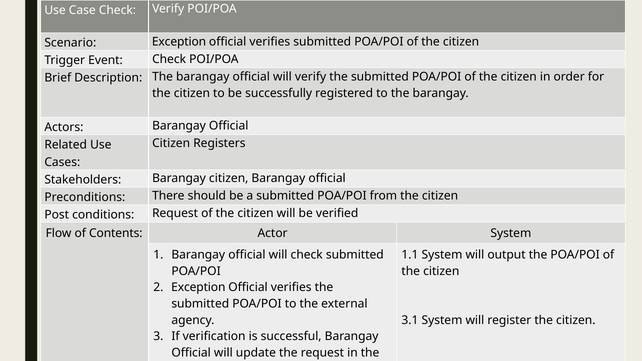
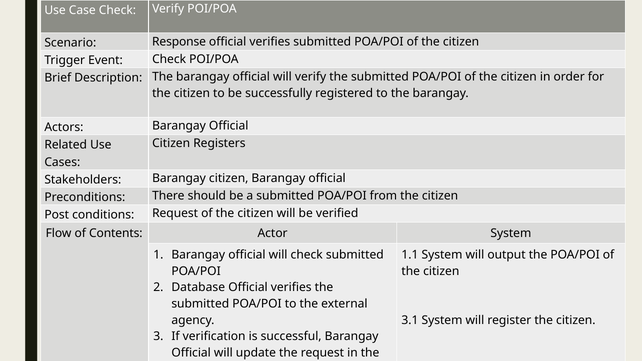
Scenario Exception: Exception -> Response (179, 42)
Exception: Exception -> Database (198, 288)
